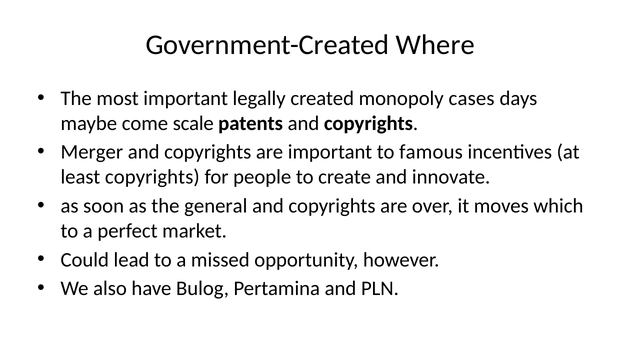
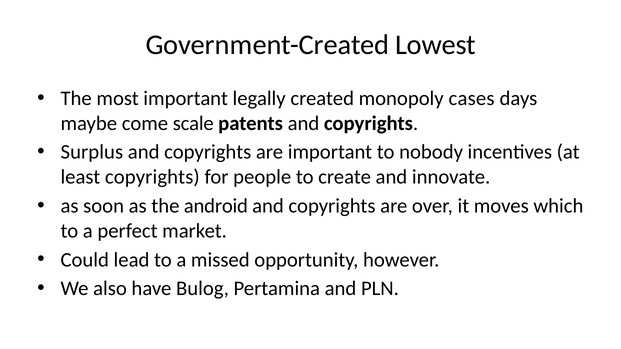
Where: Where -> Lowest (436, 45)
Merger: Merger -> Surplus (92, 152)
famous: famous -> nobody (431, 152)
general: general -> android (216, 206)
